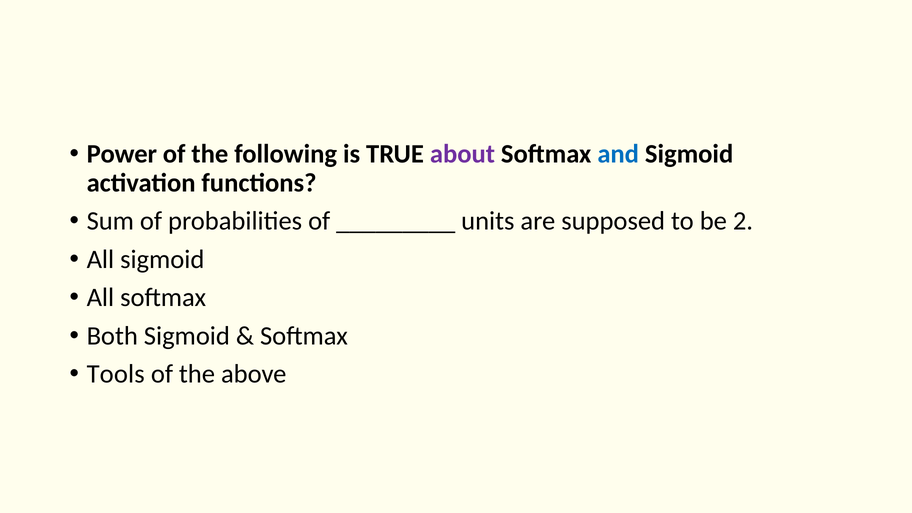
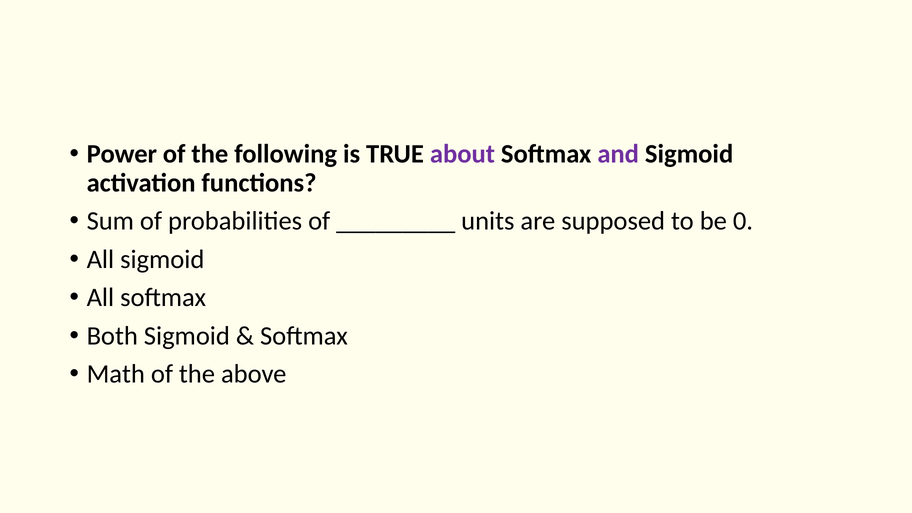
and colour: blue -> purple (618, 154)
2: 2 -> 0 (743, 221)
Tools: Tools -> Math (116, 374)
